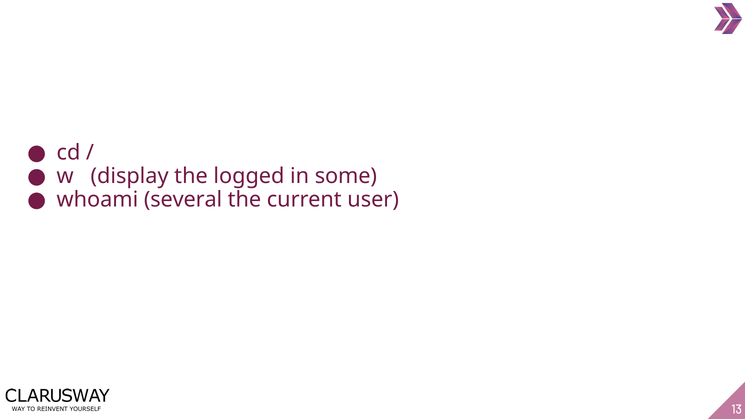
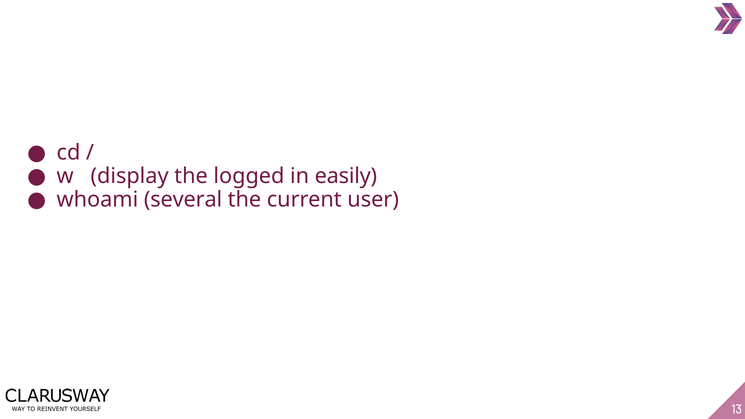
some: some -> easily (346, 176)
